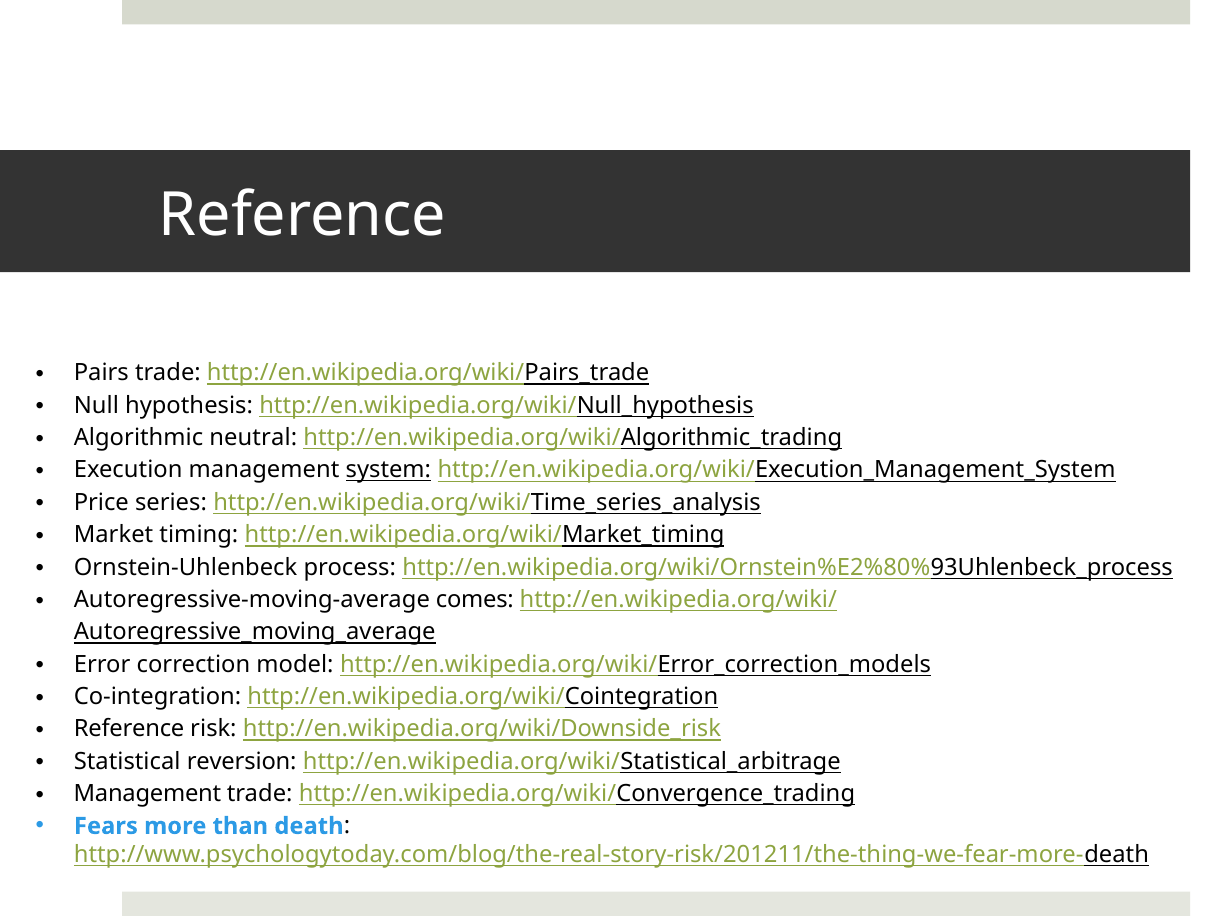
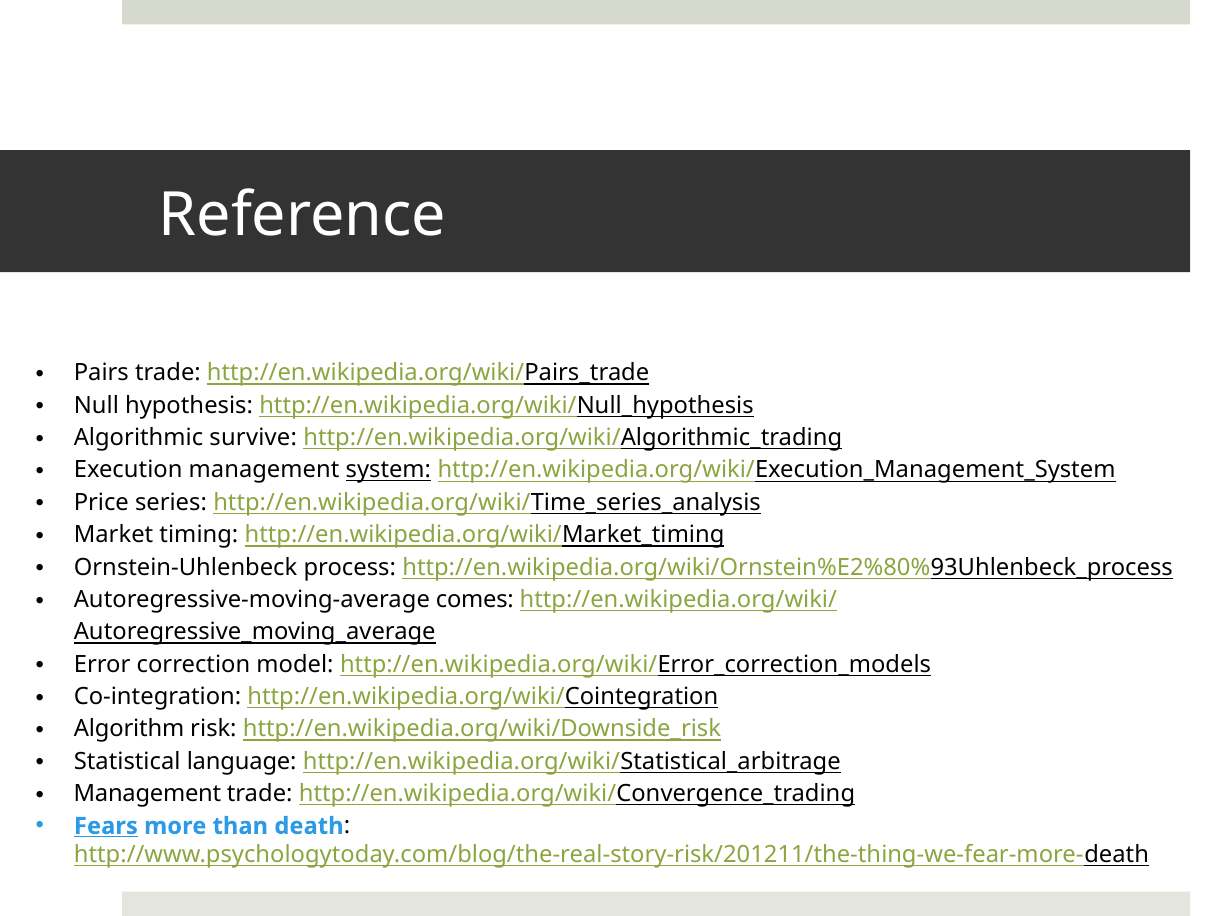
neutral: neutral -> survive (253, 438)
Reference: Reference -> Algorithm (129, 729)
reversion: reversion -> language (242, 761)
Fears underline: none -> present (106, 826)
